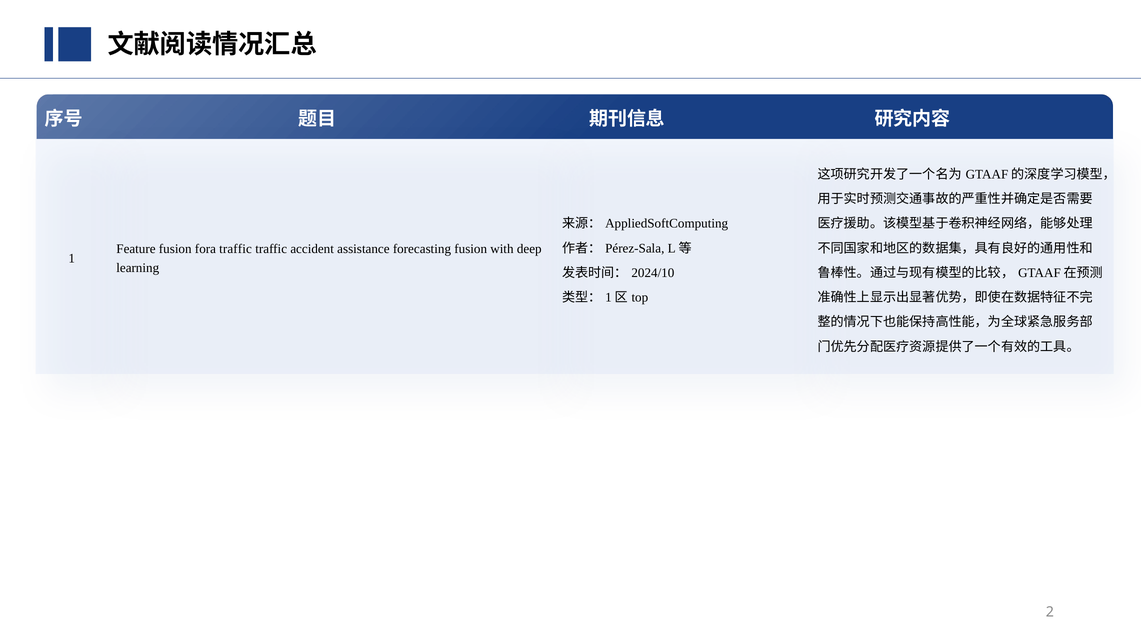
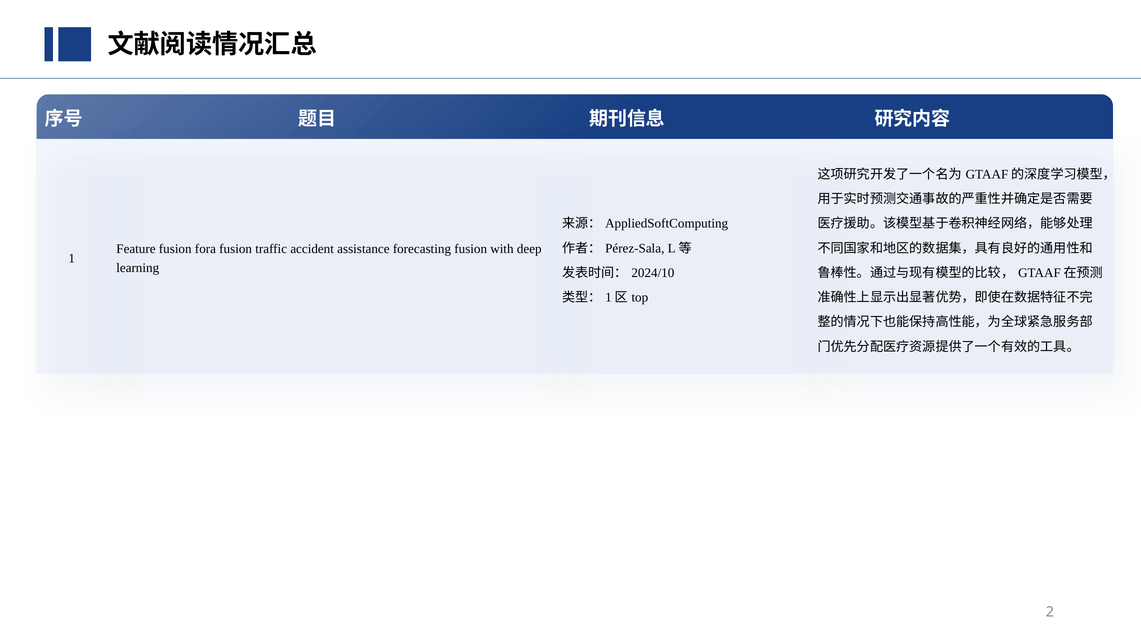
fora traffic: traffic -> fusion (236, 249)
